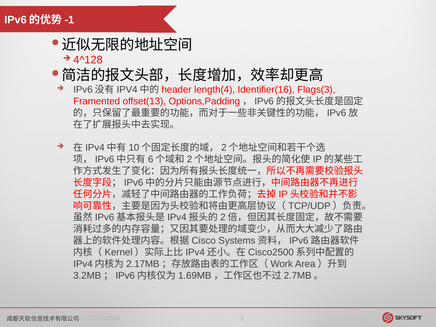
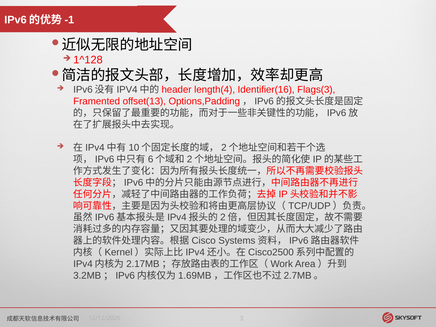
4^128: 4^128 -> 1^128 (88, 60)
